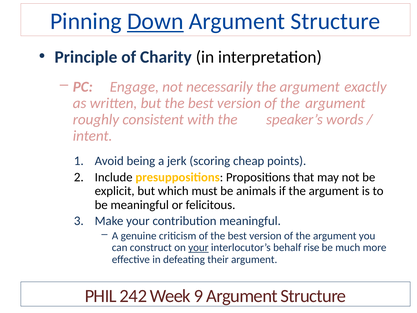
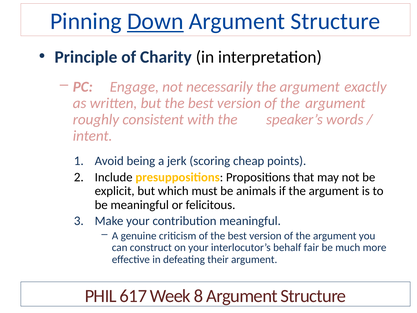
your underline: present -> none (198, 247)
rise: rise -> fair (311, 247)
242: 242 -> 617 (133, 296)
9: 9 -> 8 (198, 296)
